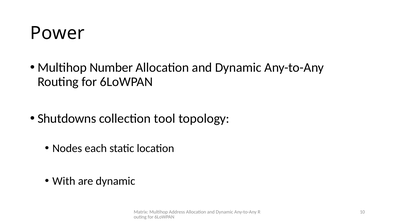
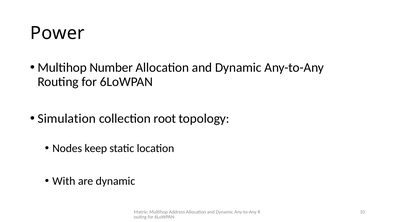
Shutdowns: Shutdowns -> Simulation (67, 119)
tool: tool -> root (165, 119)
each: each -> keep (96, 148)
